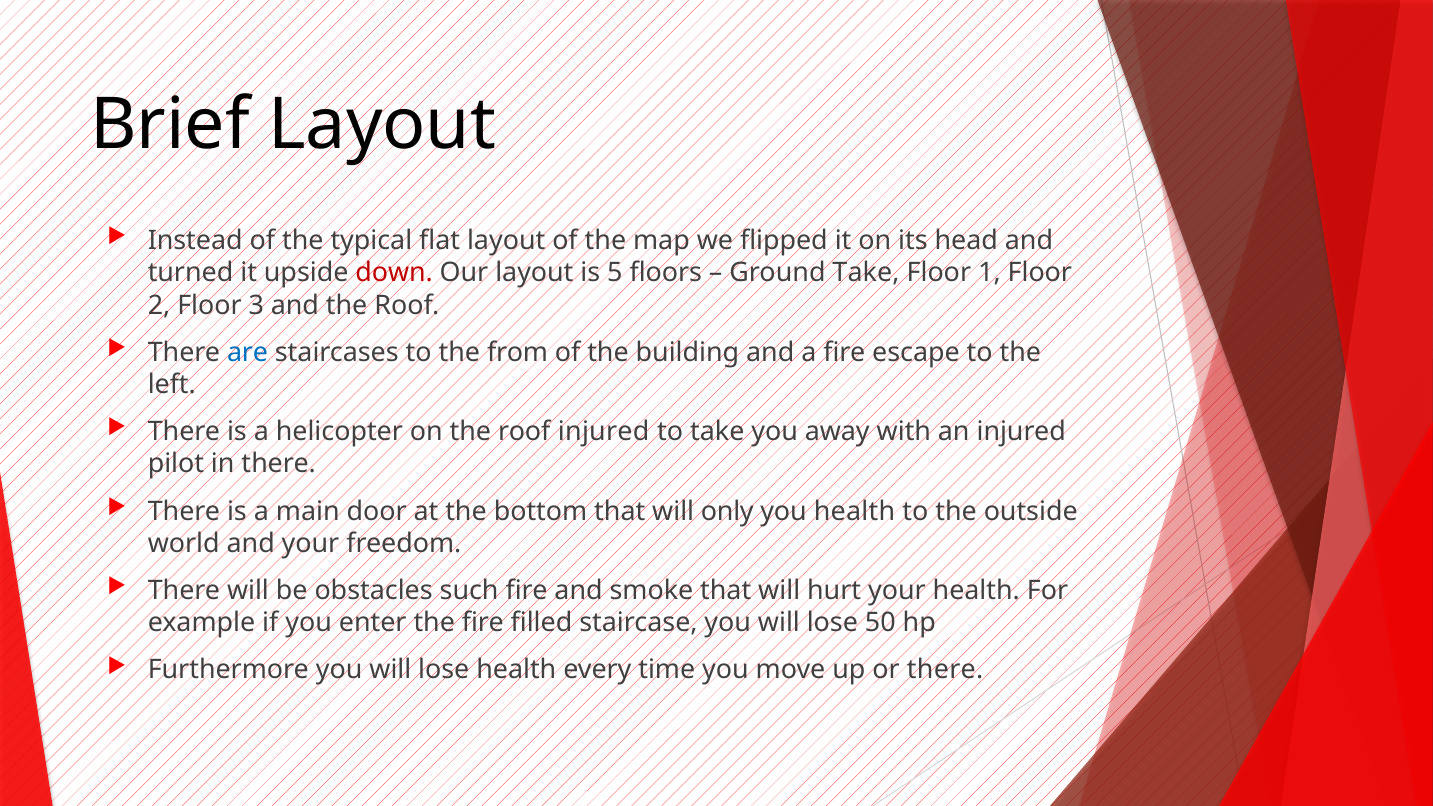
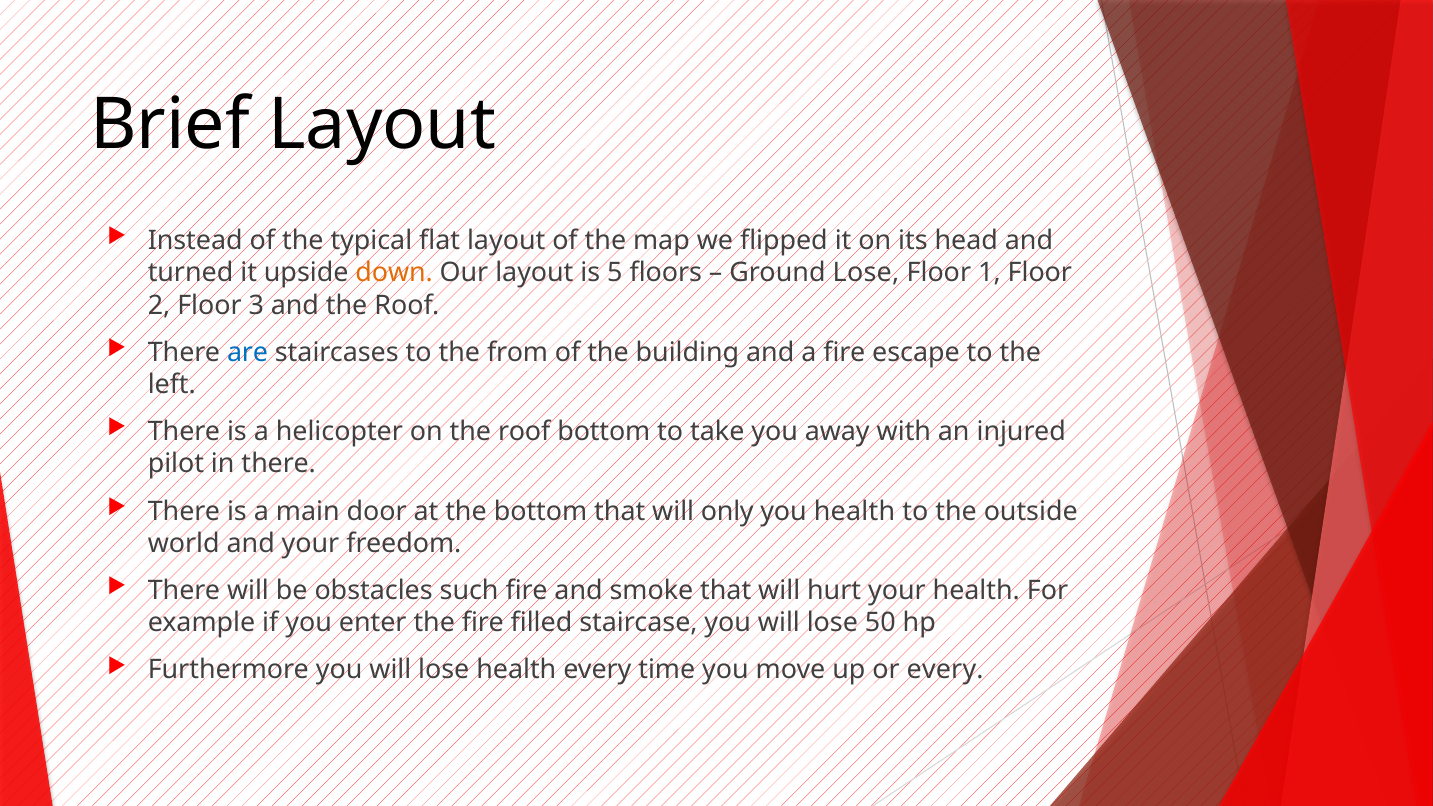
down colour: red -> orange (394, 273)
Ground Take: Take -> Lose (866, 273)
roof injured: injured -> bottom (604, 432)
or there: there -> every (945, 670)
